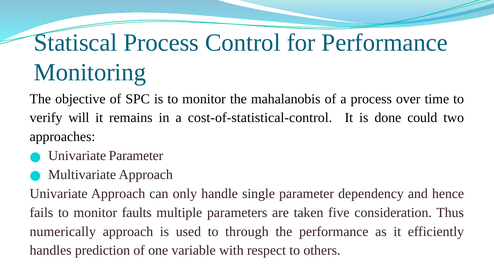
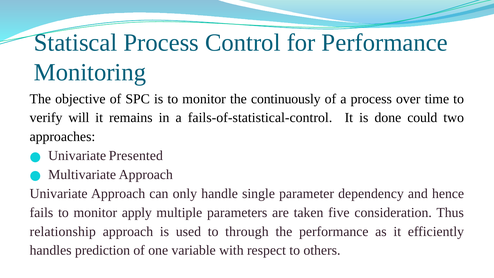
mahalanobis: mahalanobis -> continuously (286, 99)
cost-of-statistical-control: cost-of-statistical-control -> fails-of-statistical-control (260, 118)
Univariate Parameter: Parameter -> Presented (136, 156)
faults: faults -> apply (137, 212)
numerically: numerically -> relationship (63, 231)
